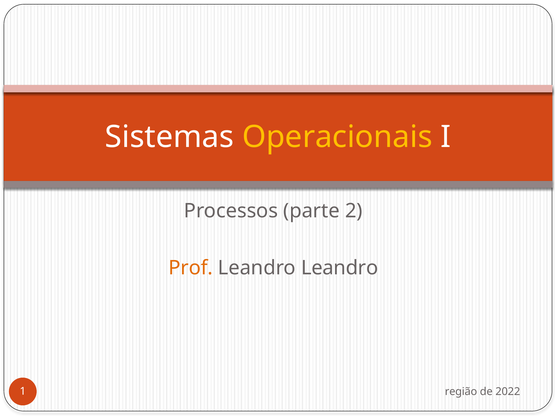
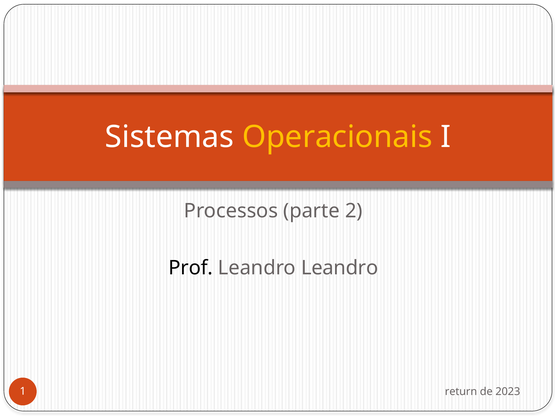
Prof colour: orange -> black (191, 268)
região: região -> return (461, 392)
2022: 2022 -> 2023 (508, 392)
